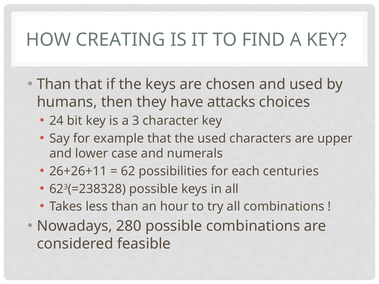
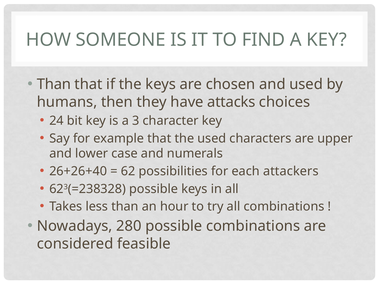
CREATING: CREATING -> SOMEONE (121, 40)
26+26+11: 26+26+11 -> 26+26+40 (78, 171)
centuries: centuries -> attackers (291, 171)
